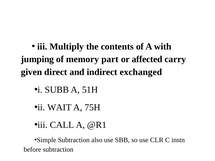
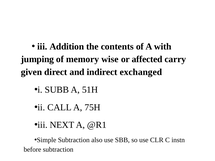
Multiply: Multiply -> Addition (67, 47)
part: part -> wise (110, 59)
WAIT: WAIT -> CALL (59, 107)
CALL: CALL -> NEXT (62, 125)
